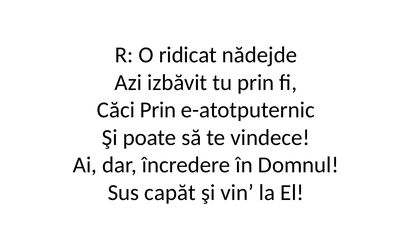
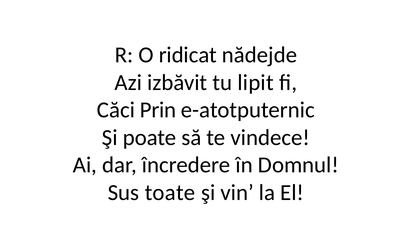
tu prin: prin -> lipit (256, 82)
capăt: capăt -> toate (170, 192)
